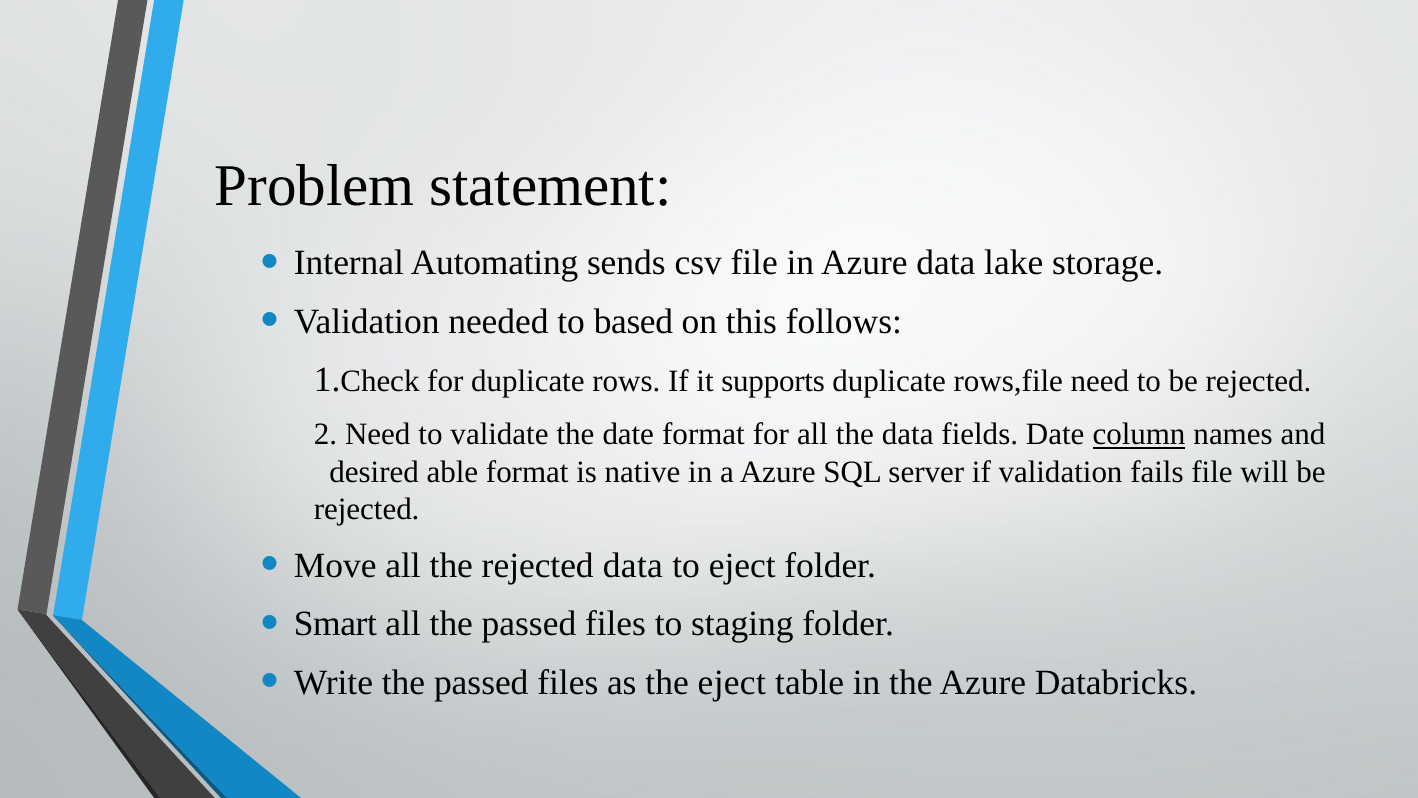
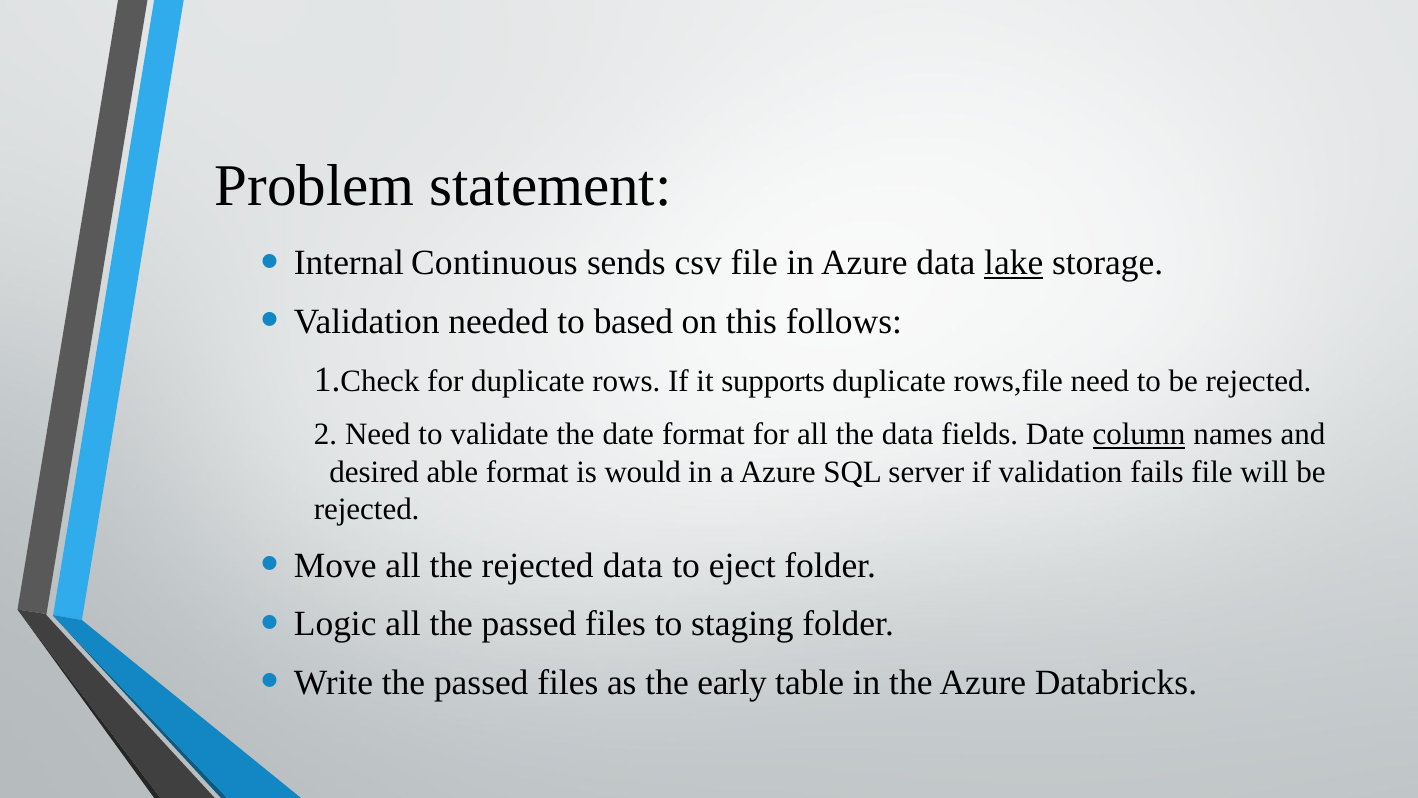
Automating: Automating -> Continuous (494, 263)
lake underline: none -> present (1014, 263)
native: native -> would (643, 472)
Smart: Smart -> Logic (335, 624)
the eject: eject -> early (732, 682)
